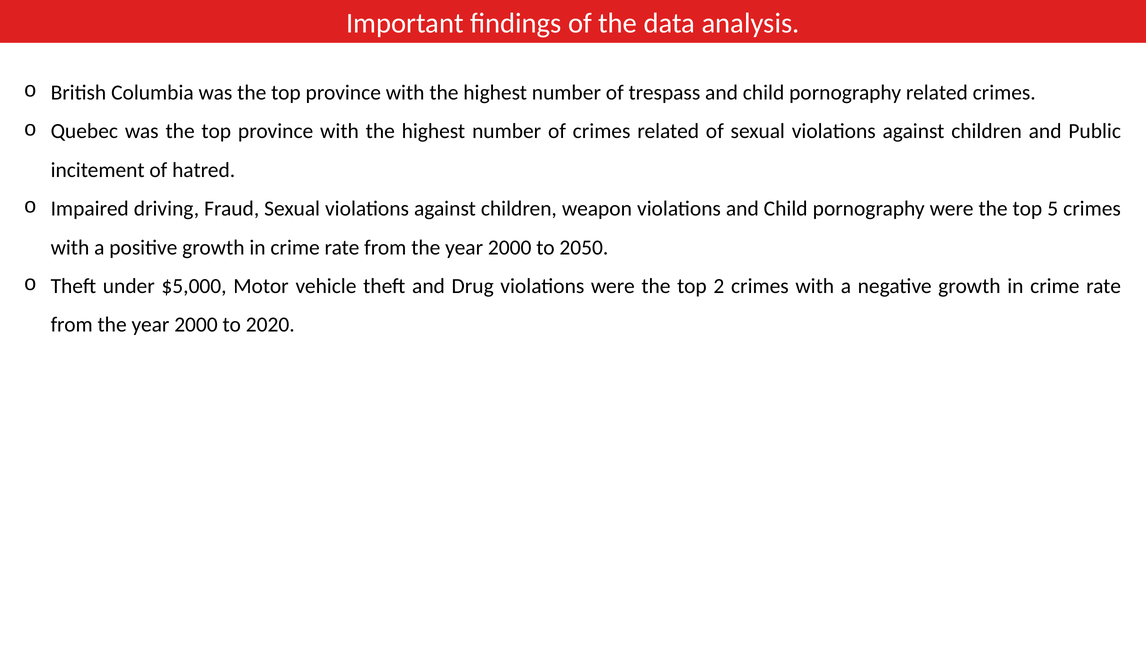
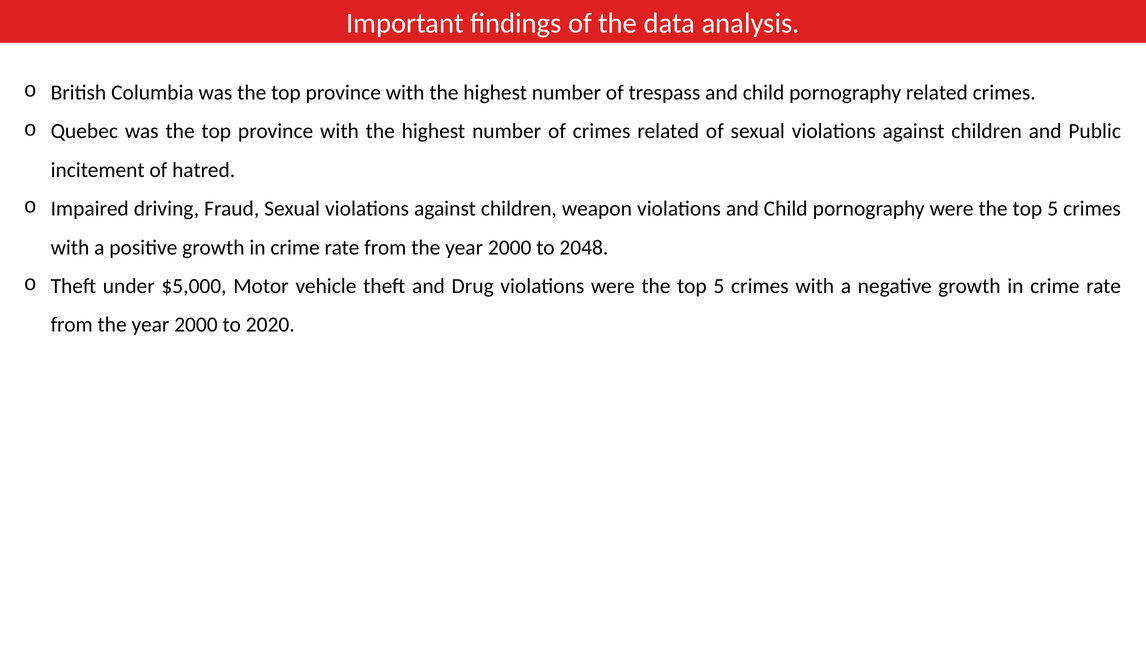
2050: 2050 -> 2048 (584, 247)
2: 2 -> 5 (719, 286)
